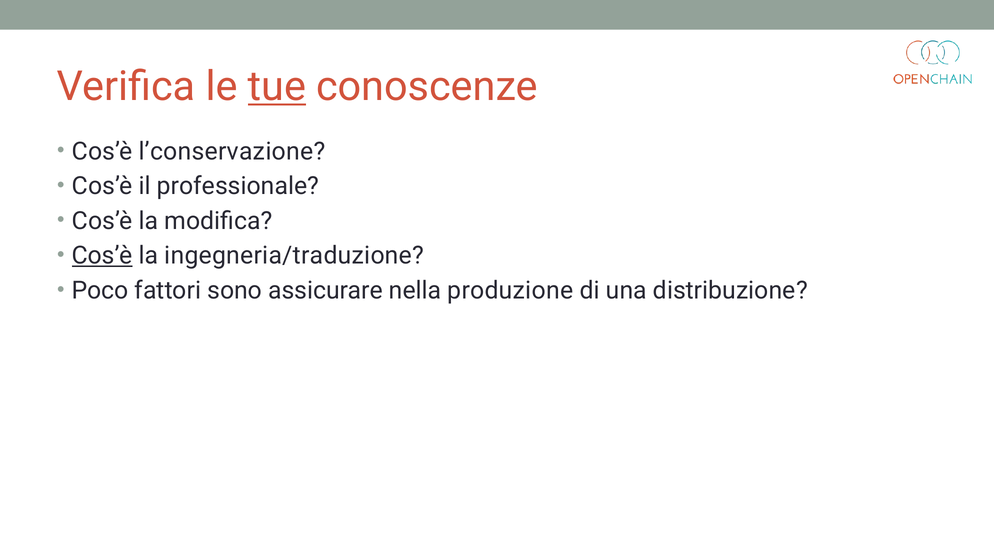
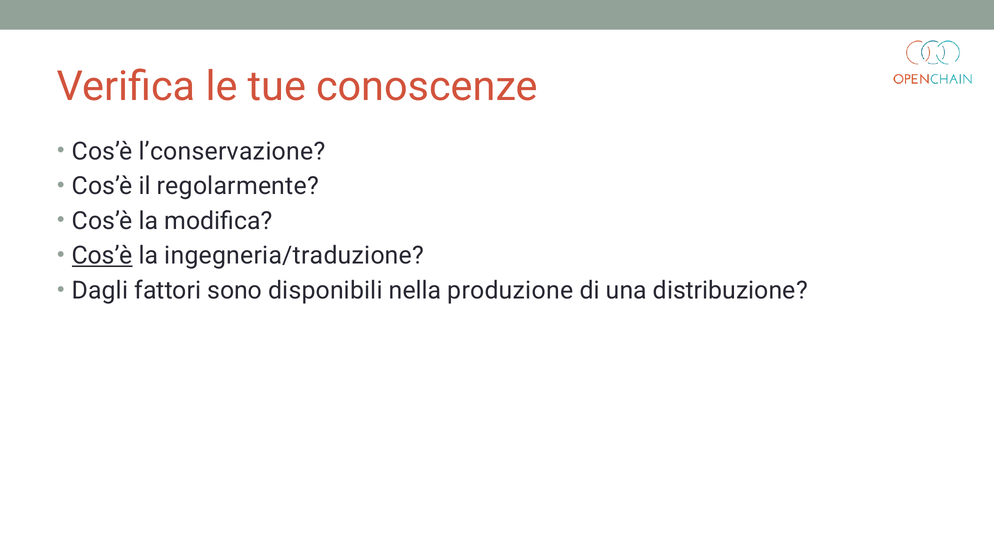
tue underline: present -> none (277, 87)
professionale: professionale -> regolarmente (238, 186)
Poco: Poco -> Dagli (100, 291)
assicurare: assicurare -> disponibili (325, 291)
